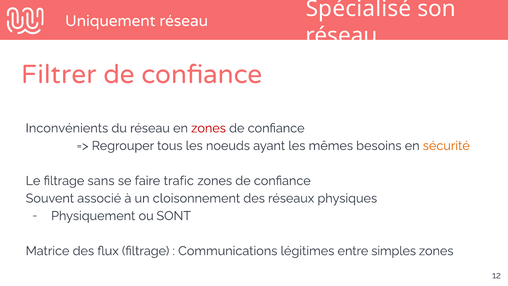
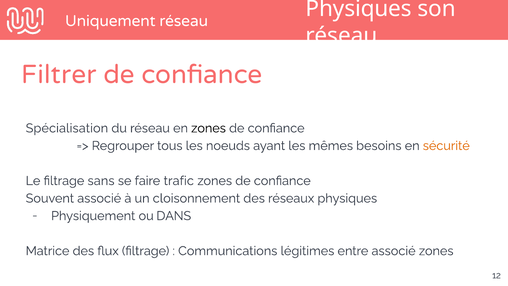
Spécialisé: Spécialisé -> Physiques (359, 9)
Inconvénients: Inconvénients -> Spécialisation (67, 128)
zones colour: red -> black (209, 128)
SONT: SONT -> DANS (174, 216)
entre simples: simples -> associé (394, 251)
